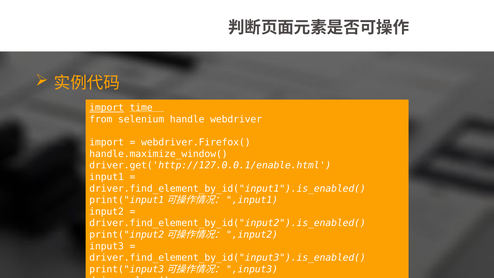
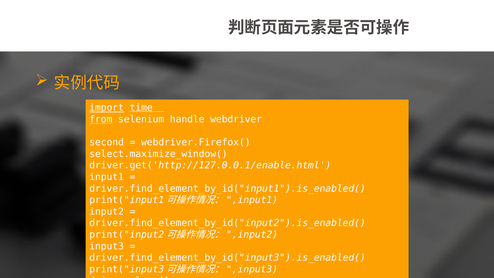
from underline: none -> present (101, 119)
import: import -> second (107, 142)
handle.maximize_window(: handle.maximize_window( -> select.maximize_window( (158, 154)
